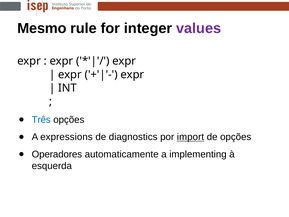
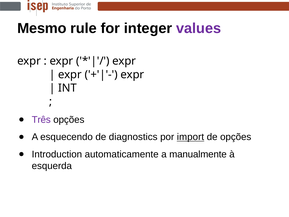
Três colour: blue -> purple (41, 120)
expressions: expressions -> esquecendo (67, 137)
Operadores: Operadores -> Introduction (57, 154)
implementing: implementing -> manualmente (198, 154)
